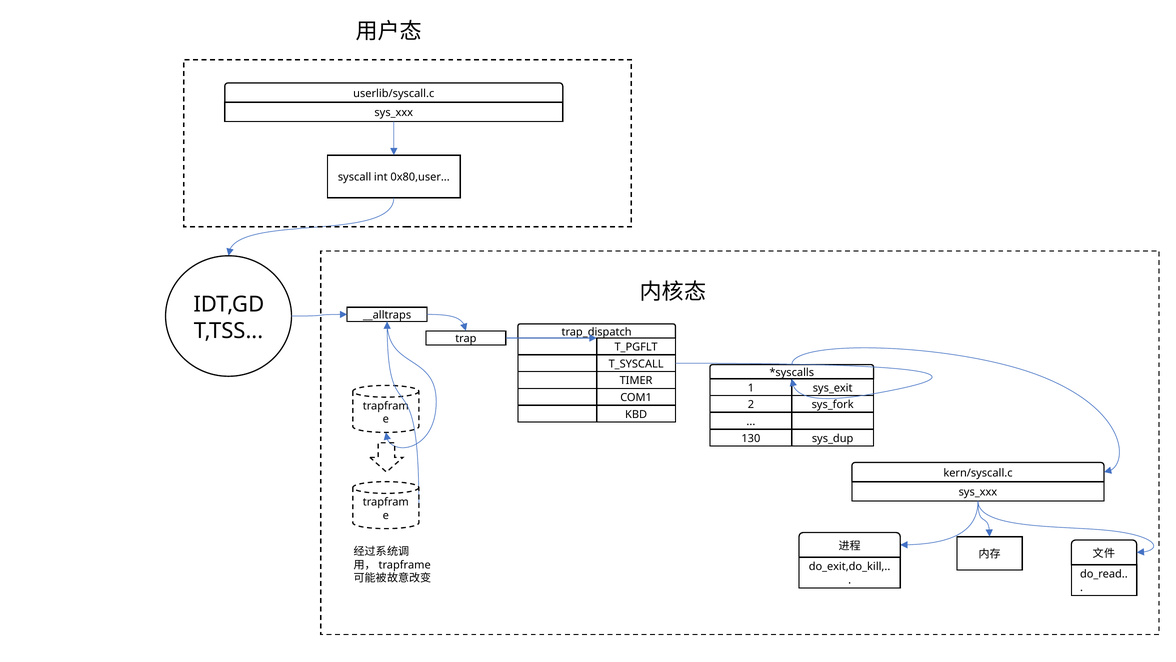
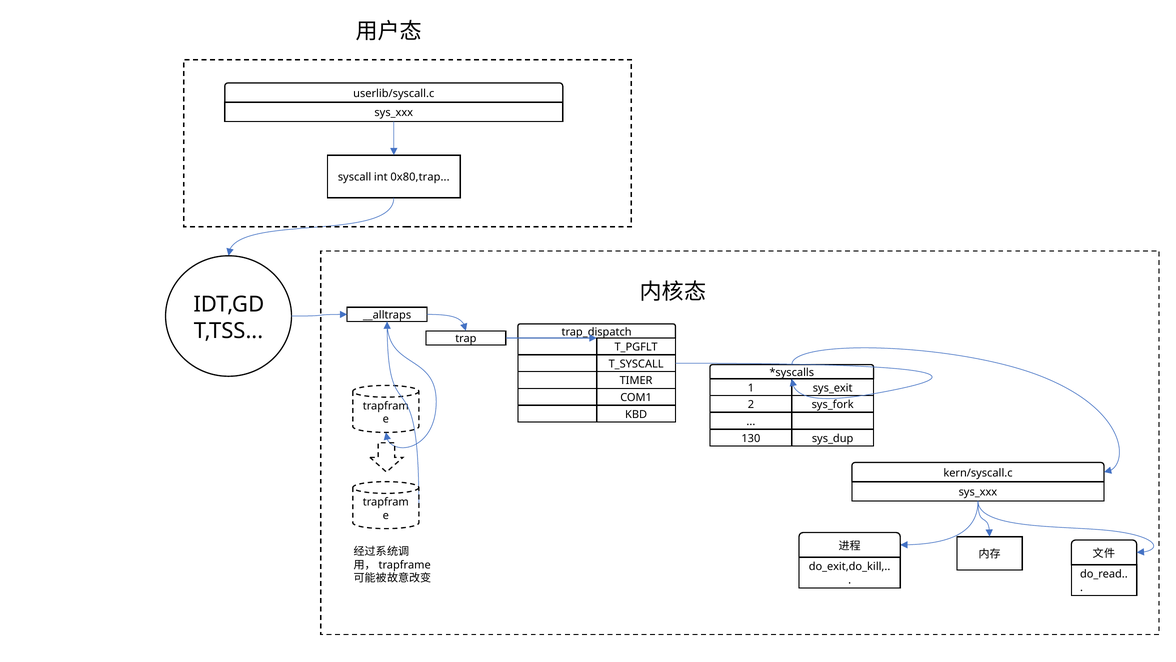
0x80,user: 0x80,user -> 0x80,trap (420, 177)
